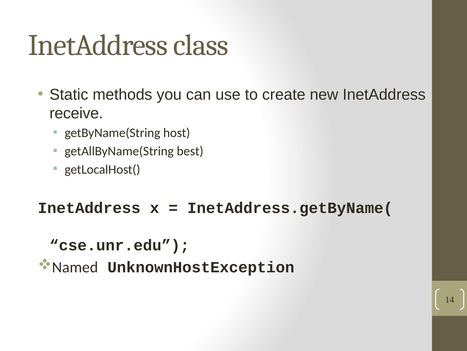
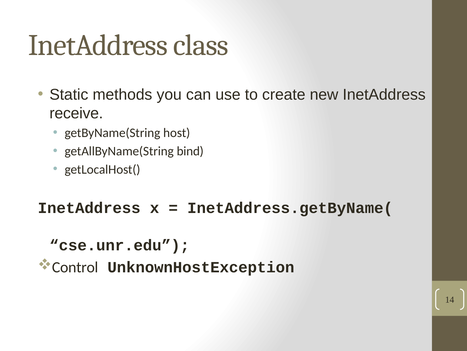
best: best -> bind (190, 151)
Named: Named -> Control (75, 267)
